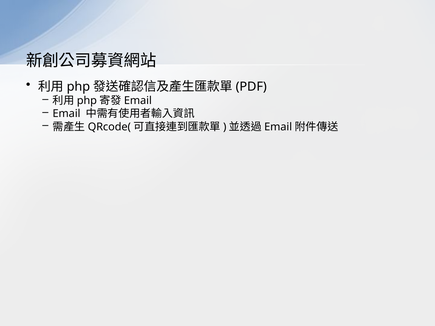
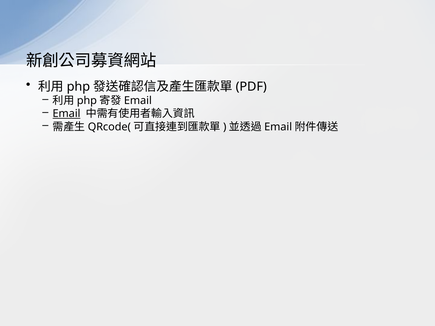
Email underline: none -> present (66, 114)
